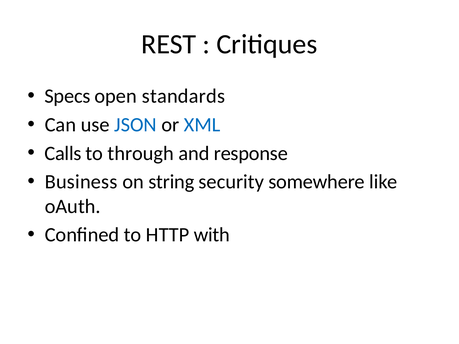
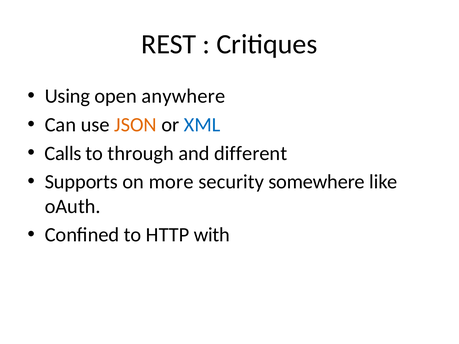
Specs: Specs -> Using (67, 96)
standards: standards -> anywhere (183, 96)
JSON colour: blue -> orange (135, 125)
response: response -> different (251, 153)
Business: Business -> Supports (81, 182)
string: string -> more (171, 182)
